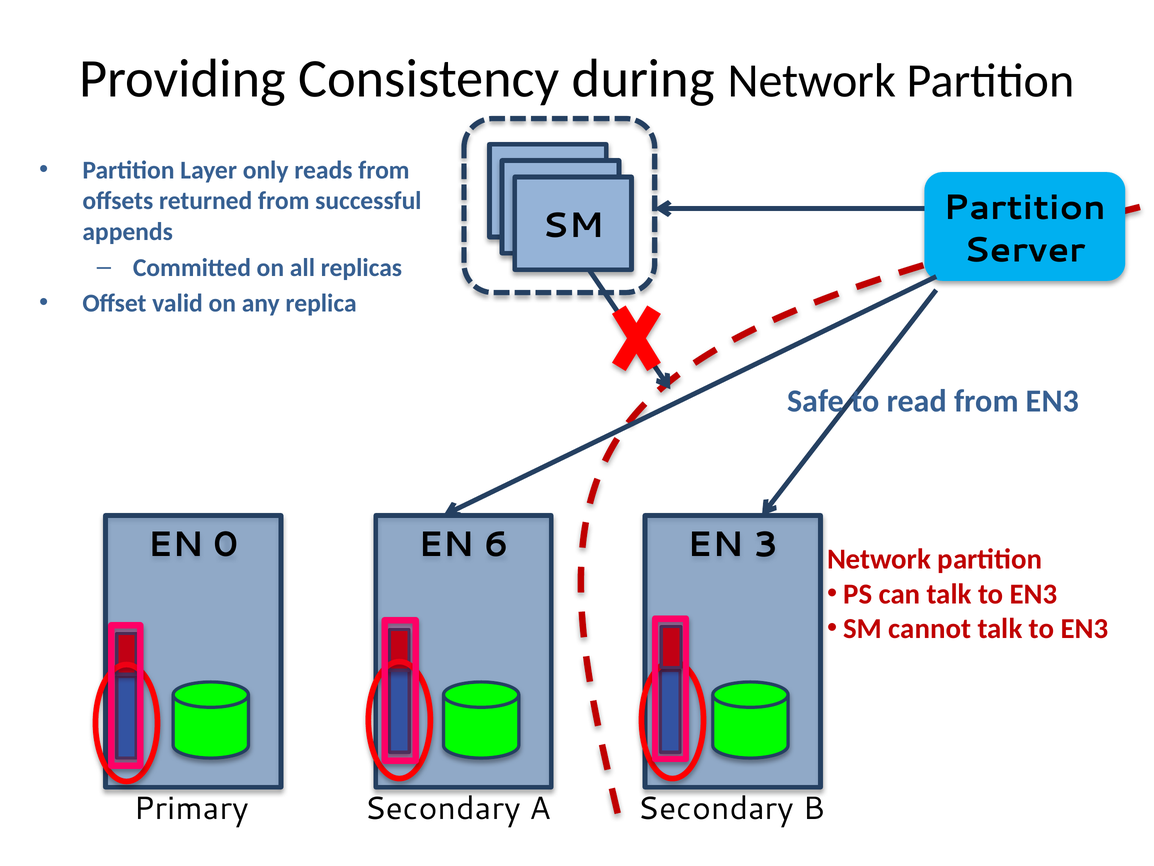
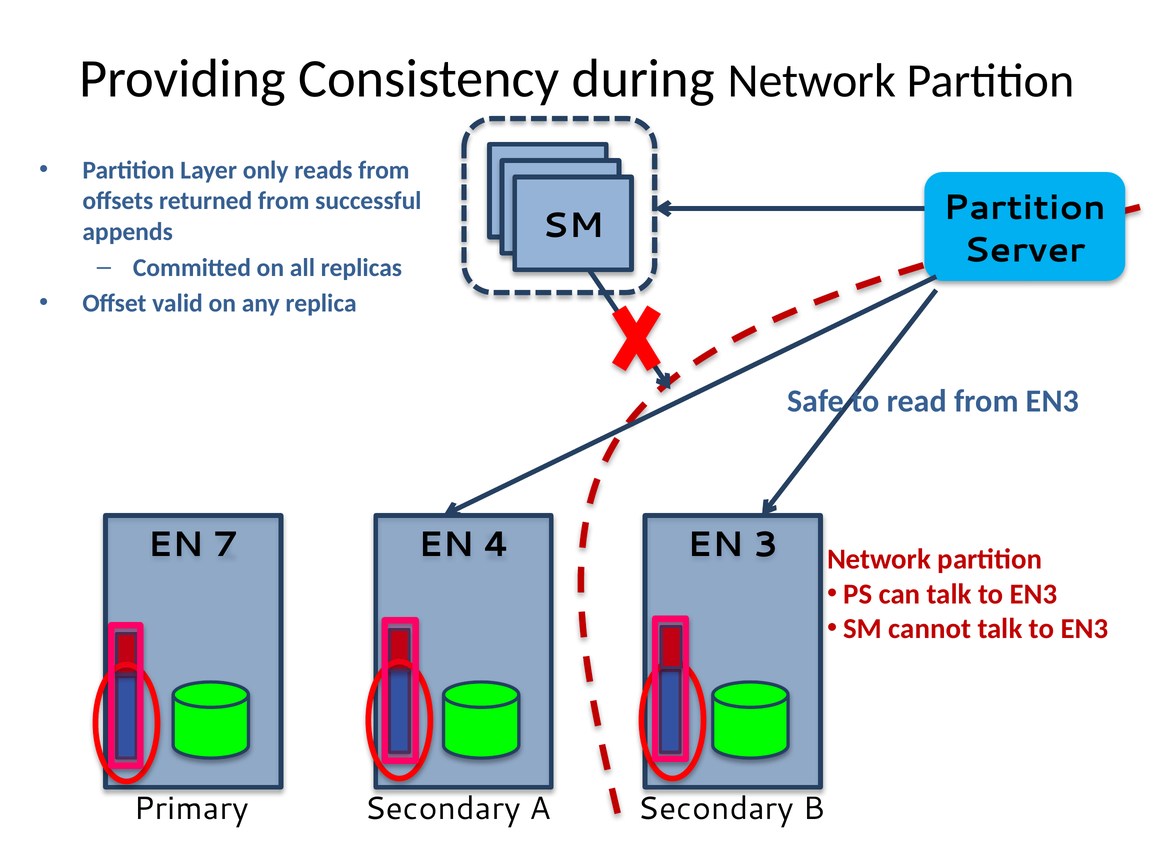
0: 0 -> 7 (226, 544)
6: 6 -> 4 (497, 544)
